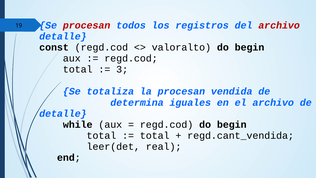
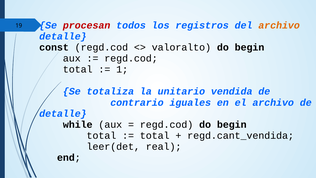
archivo colour: red -> orange (279, 25)
3: 3 -> 1 (122, 69)
la procesan: procesan -> unitario (181, 91)
determina: determina -> contrario (137, 102)
